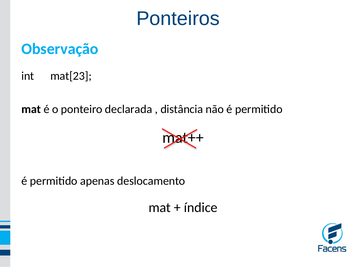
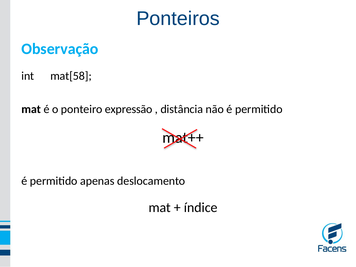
mat[23: mat[23 -> mat[58 (71, 76)
declarada: declarada -> expressão (129, 109)
